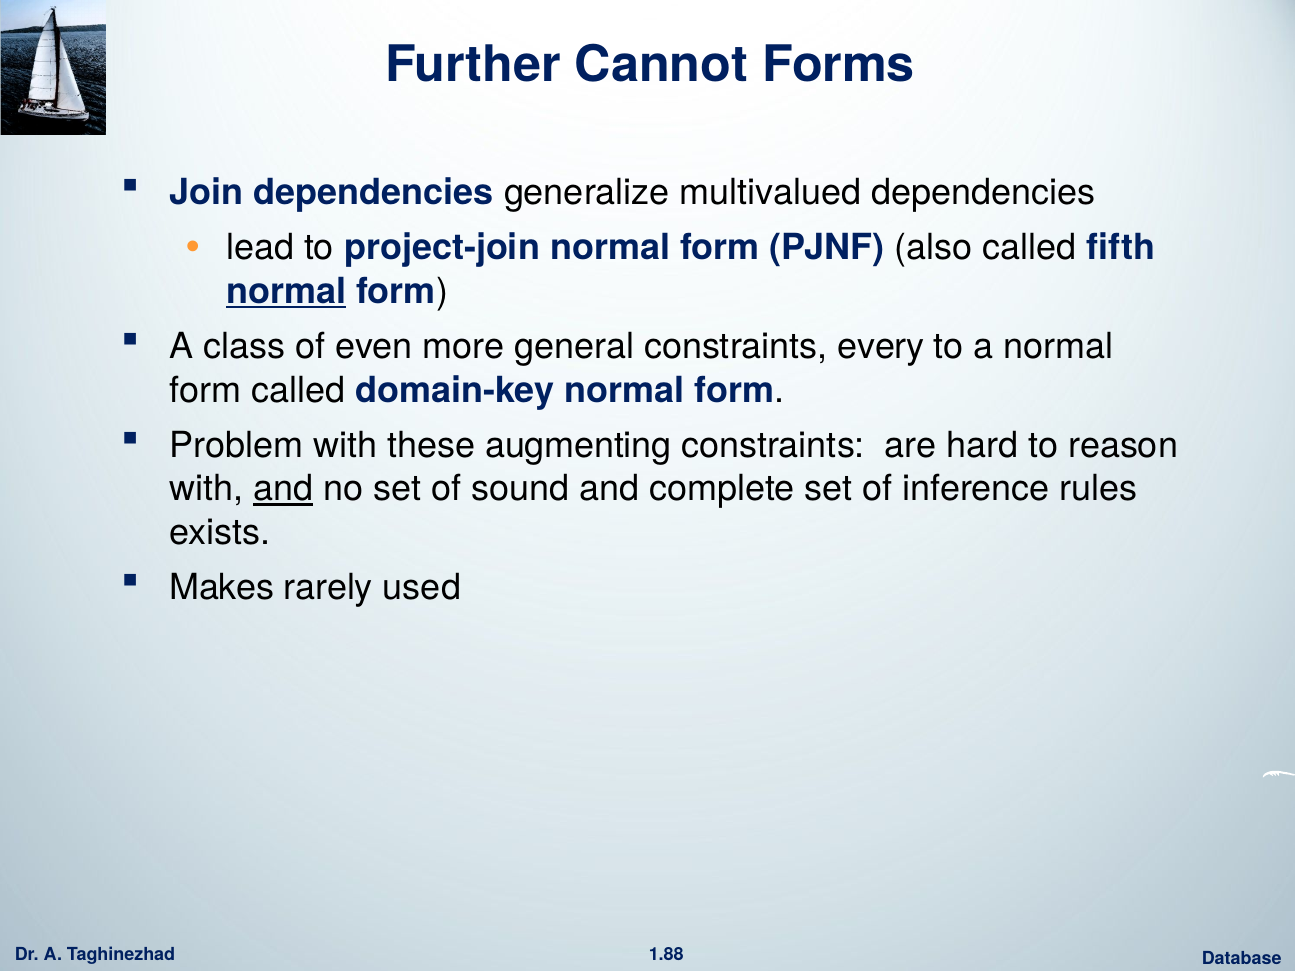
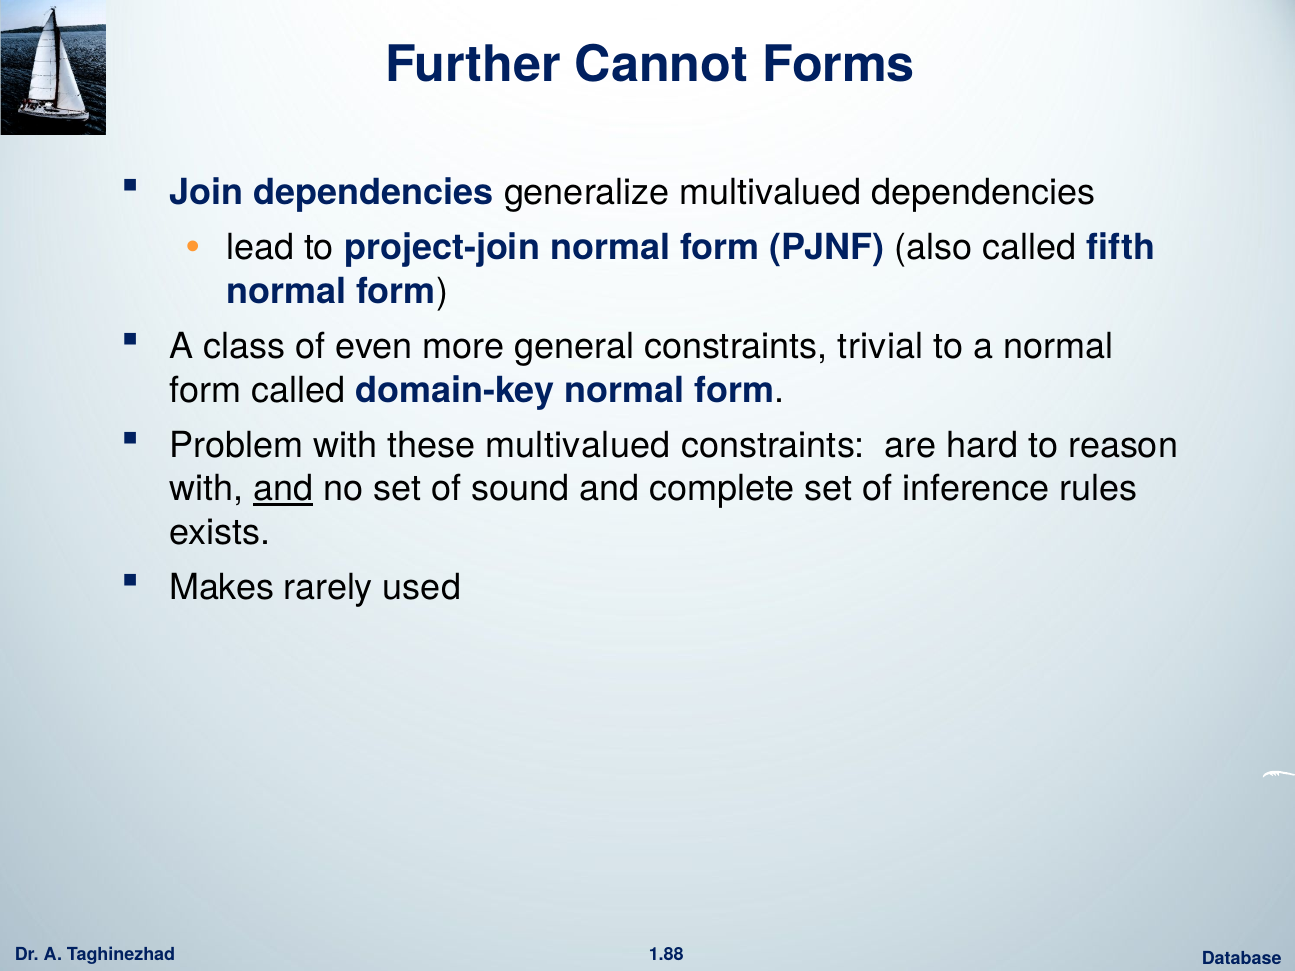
normal underline: present -> none (286, 291)
every: every -> trivial (881, 347)
these augmenting: augmenting -> multivalued (578, 446)
